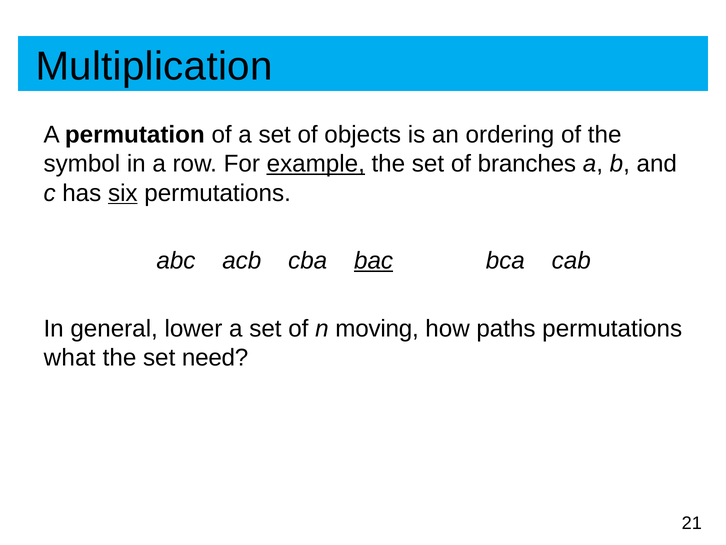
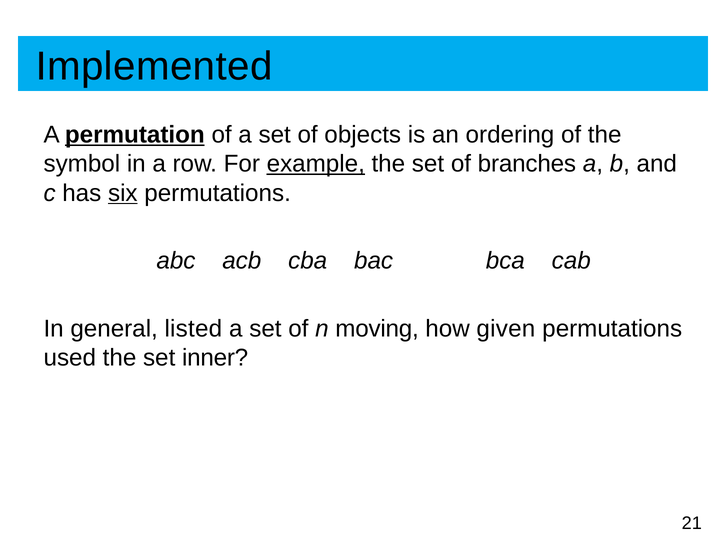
Multiplication: Multiplication -> Implemented (154, 66)
permutation underline: none -> present (135, 135)
bac underline: present -> none (374, 261)
lower: lower -> listed (193, 328)
paths: paths -> given (506, 328)
what: what -> used (70, 357)
need: need -> inner (215, 357)
